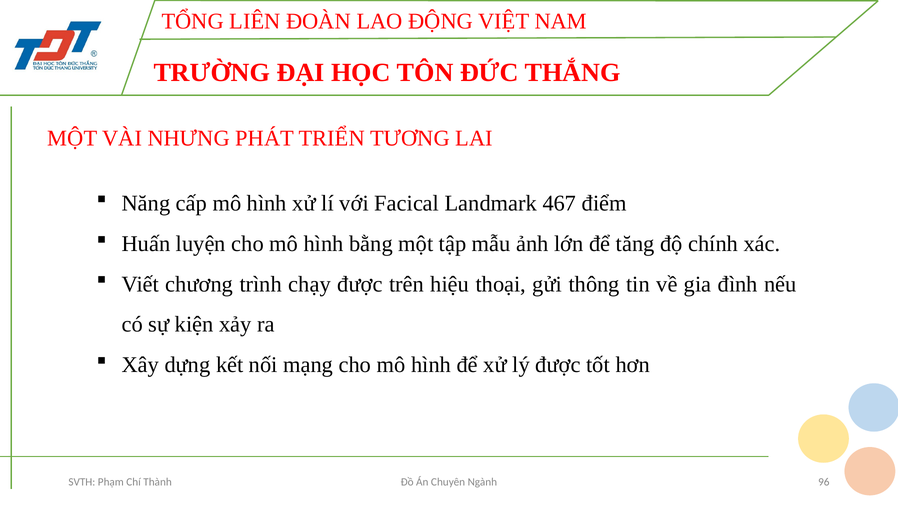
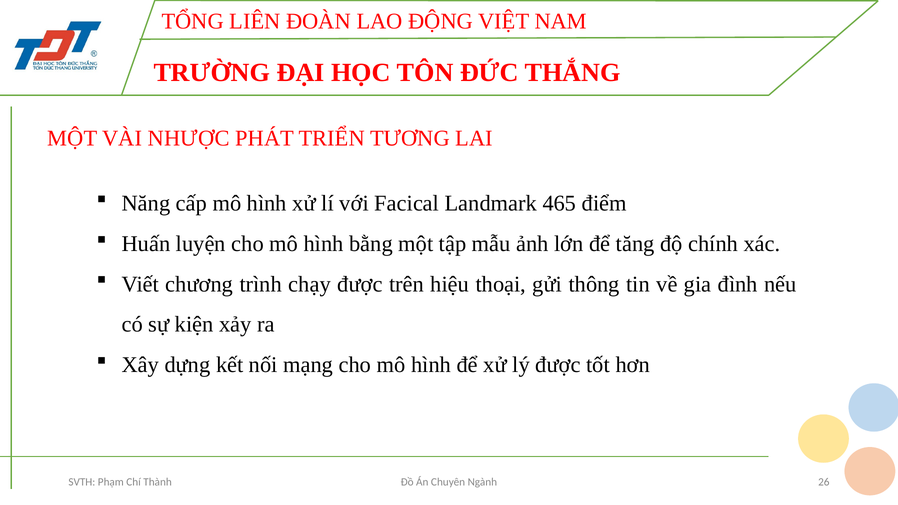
NHƯNG: NHƯNG -> NHƯỢC (189, 138)
467: 467 -> 465 (559, 203)
96: 96 -> 26 (824, 482)
